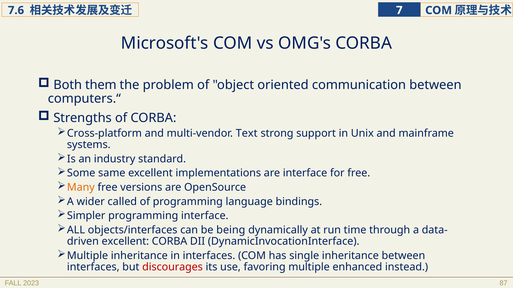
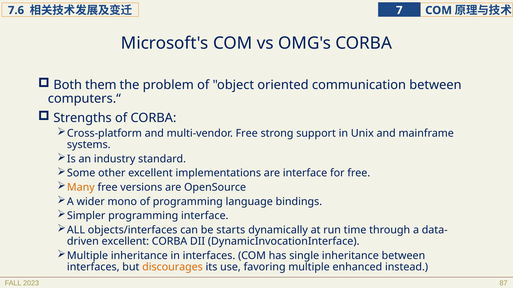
multi-vendor Text: Text -> Free (247, 134)
same: same -> other (112, 173)
called: called -> mono (122, 202)
being: being -> starts (231, 230)
discourages colour: red -> orange (173, 268)
